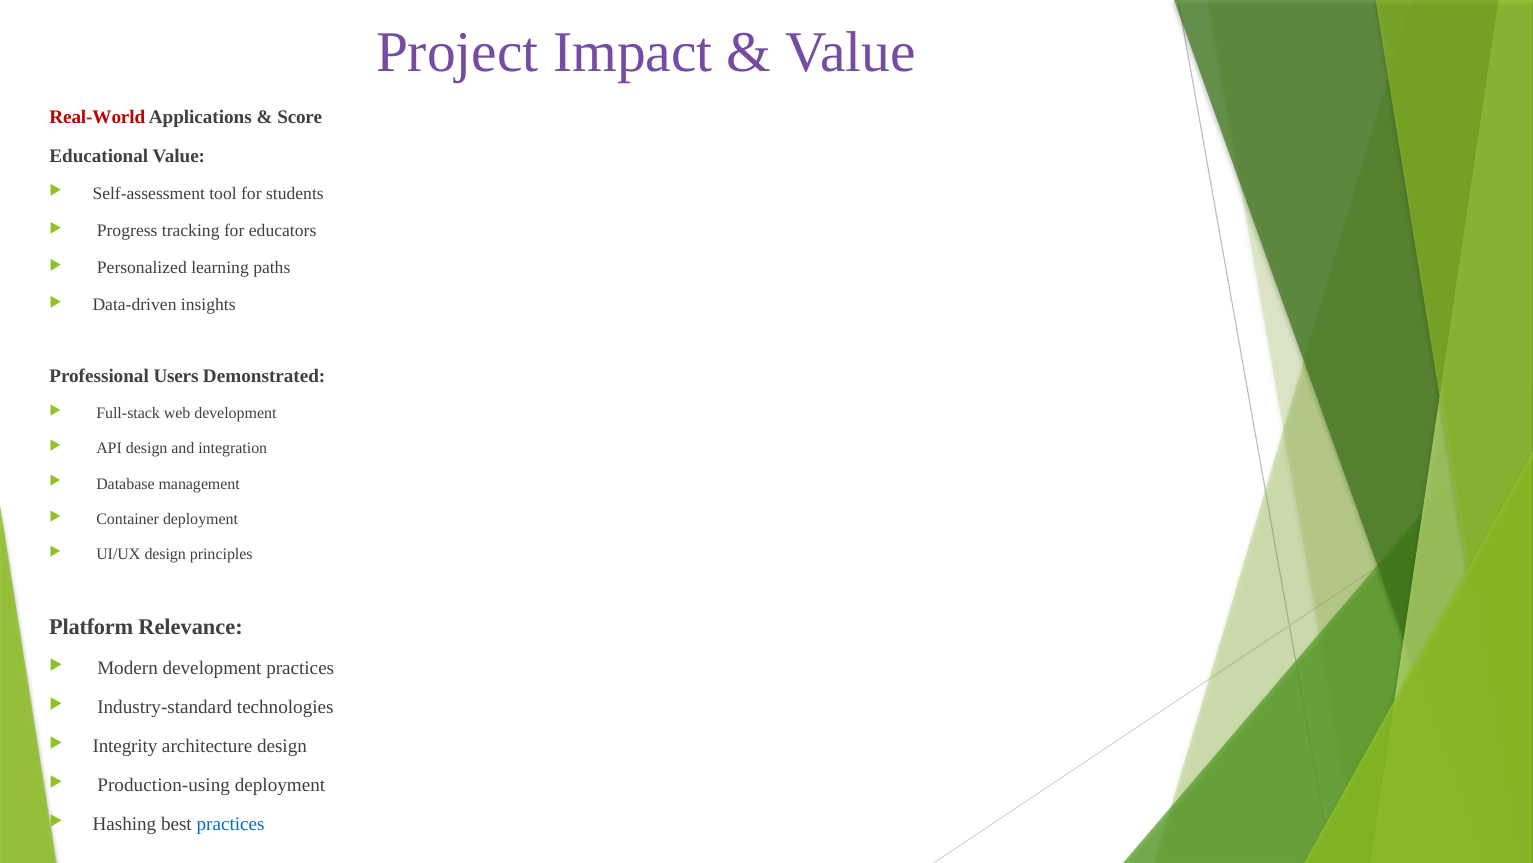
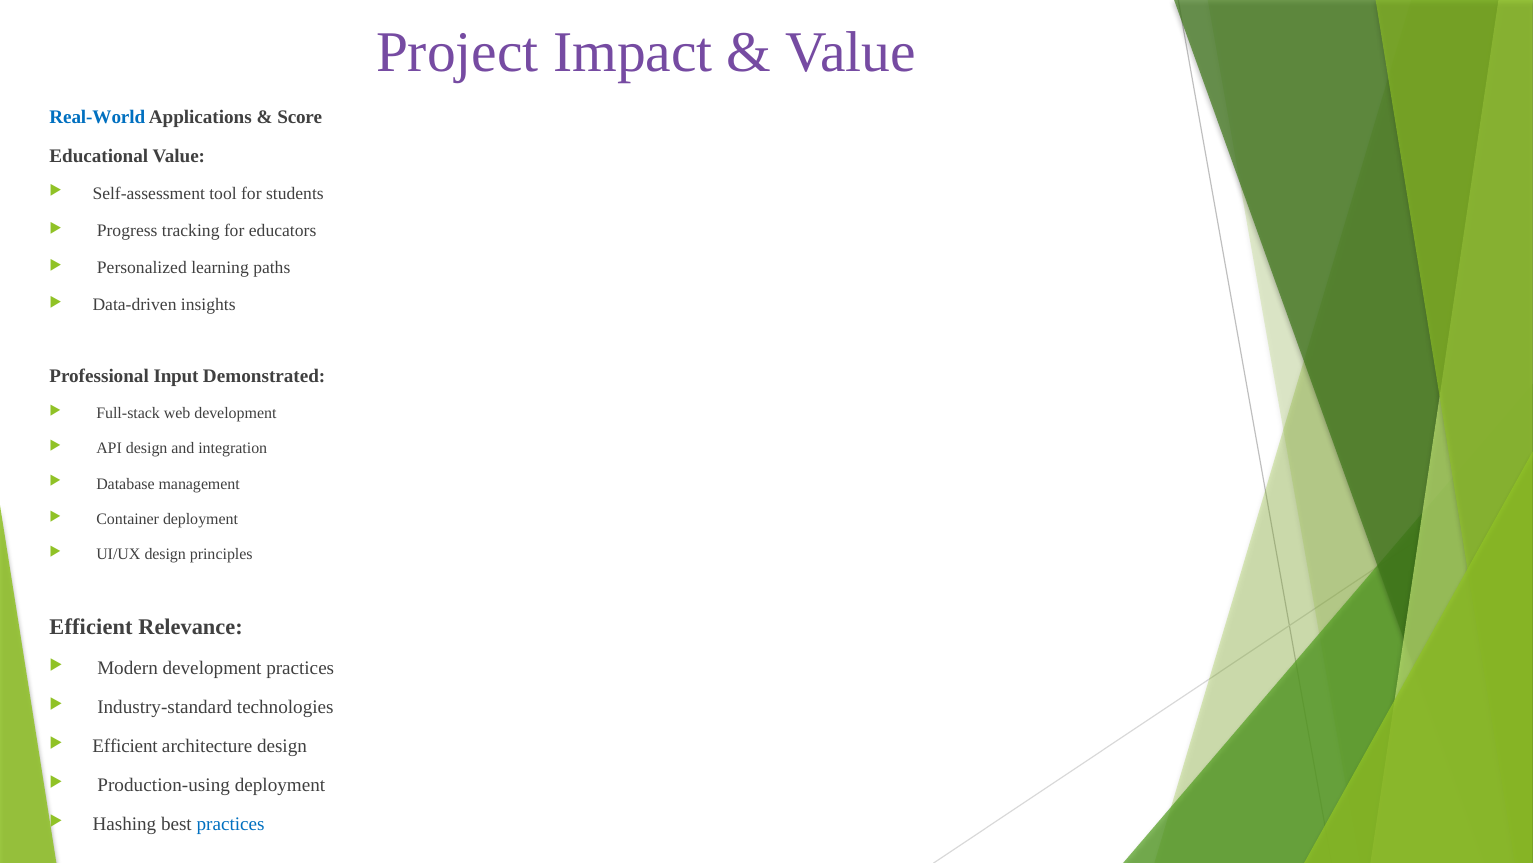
Real-World colour: red -> blue (97, 117)
Users: Users -> Input (176, 376)
Platform: Platform -> Efficient (91, 627)
Integrity: Integrity -> Efficient (125, 745)
